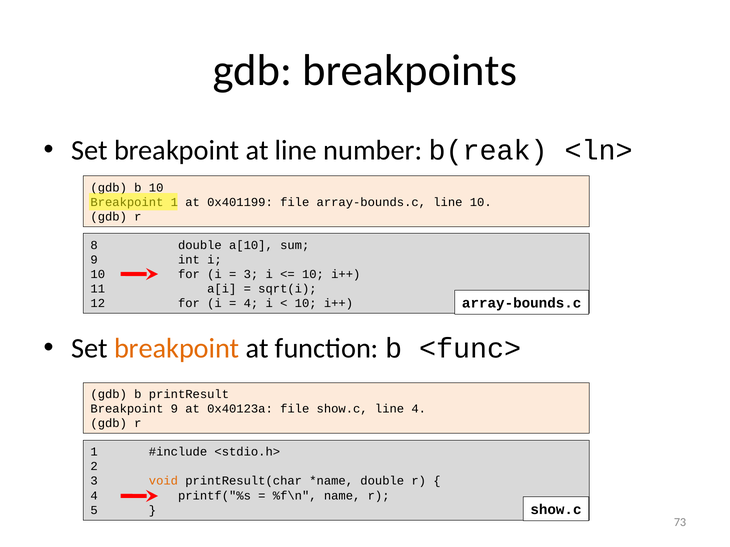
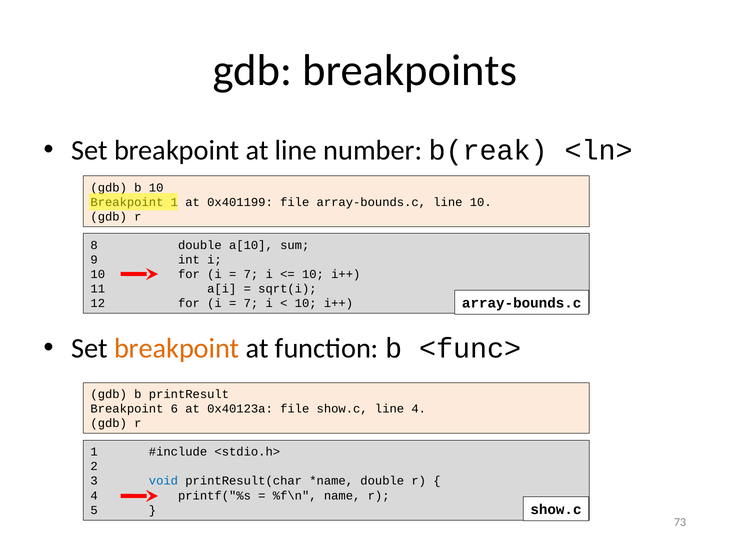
3: 3 -> 7 (251, 274)
4: 4 -> 7 (251, 304)
Breakpoint 9: 9 -> 6 (174, 409)
void colour: orange -> blue (163, 481)
